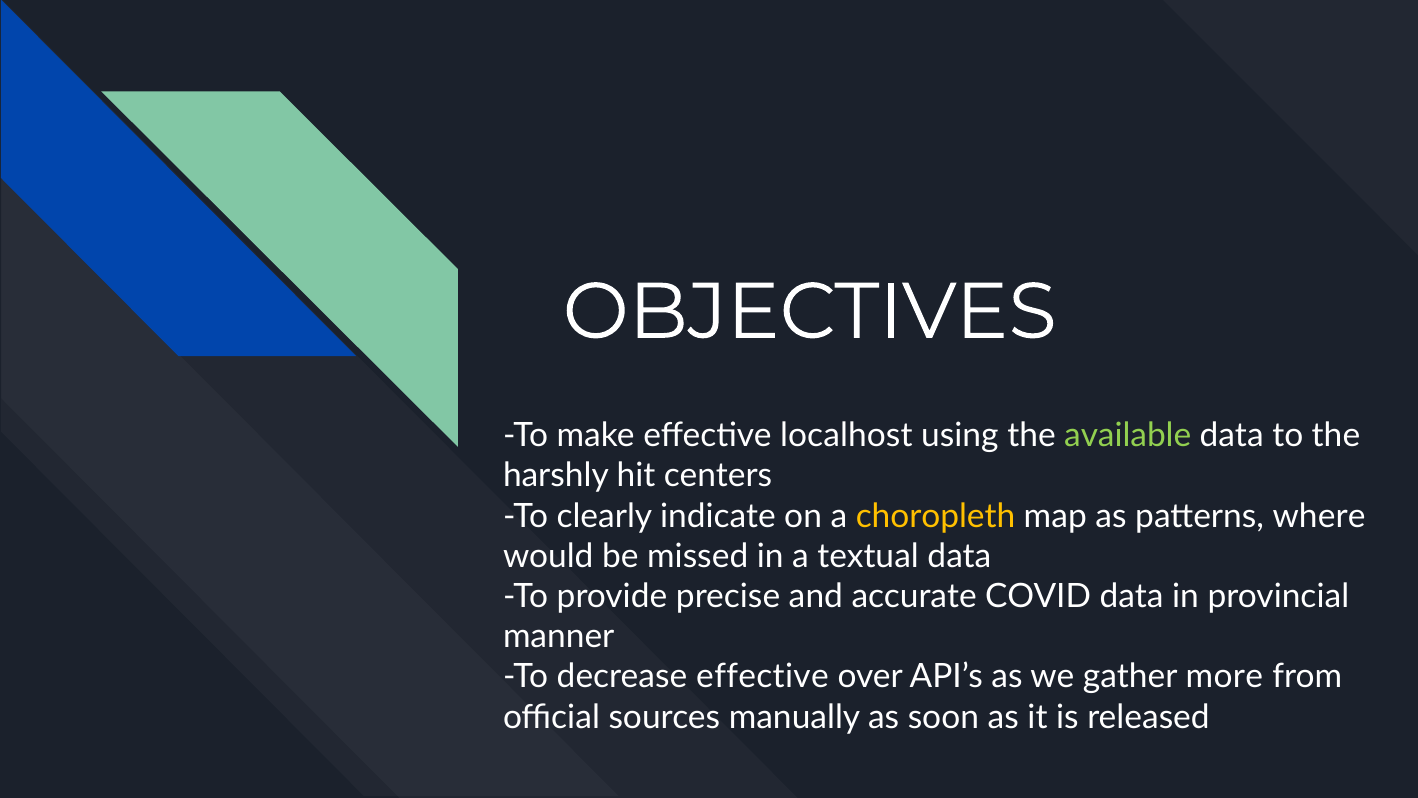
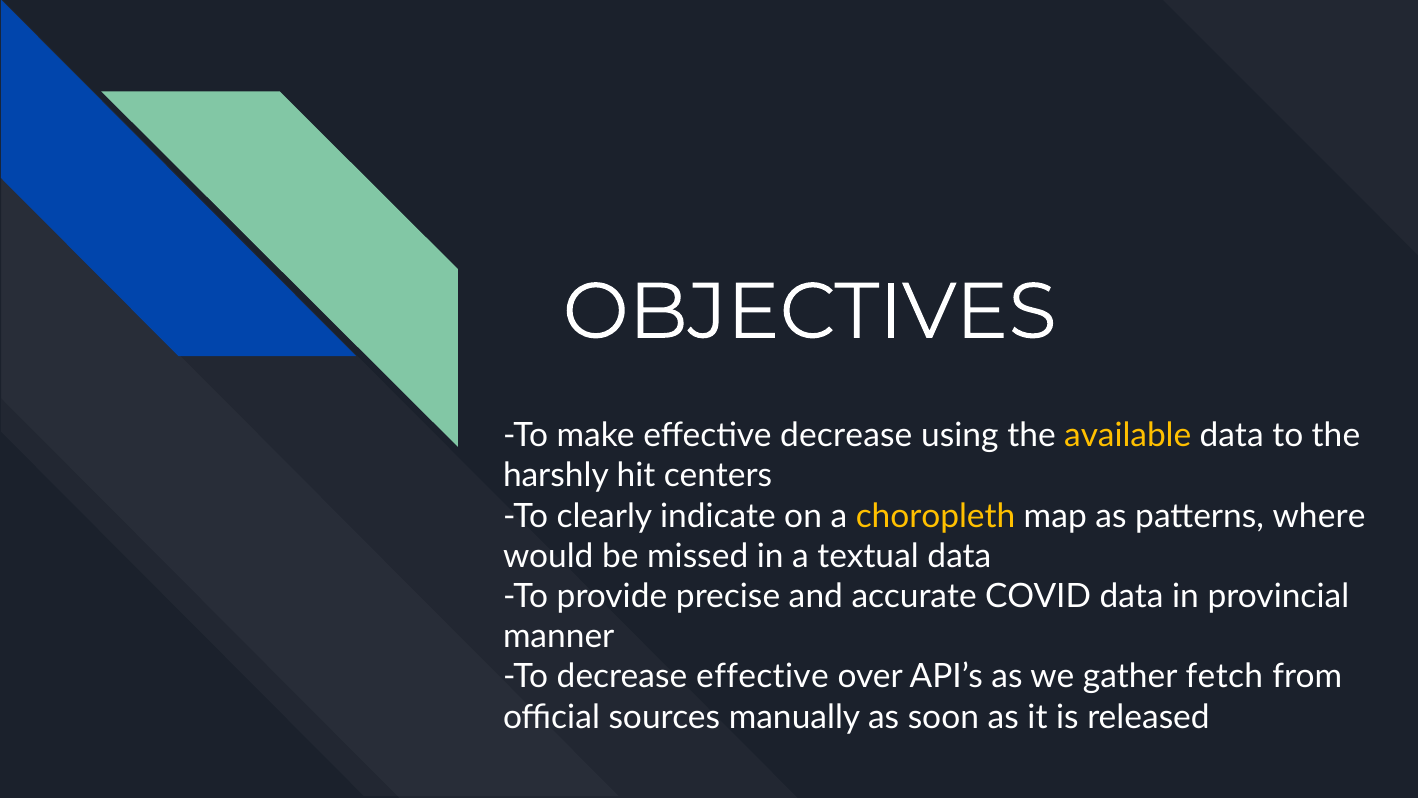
effective localhost: localhost -> decrease (846, 435)
available colour: light green -> yellow (1128, 435)
more: more -> fetch (1224, 677)
